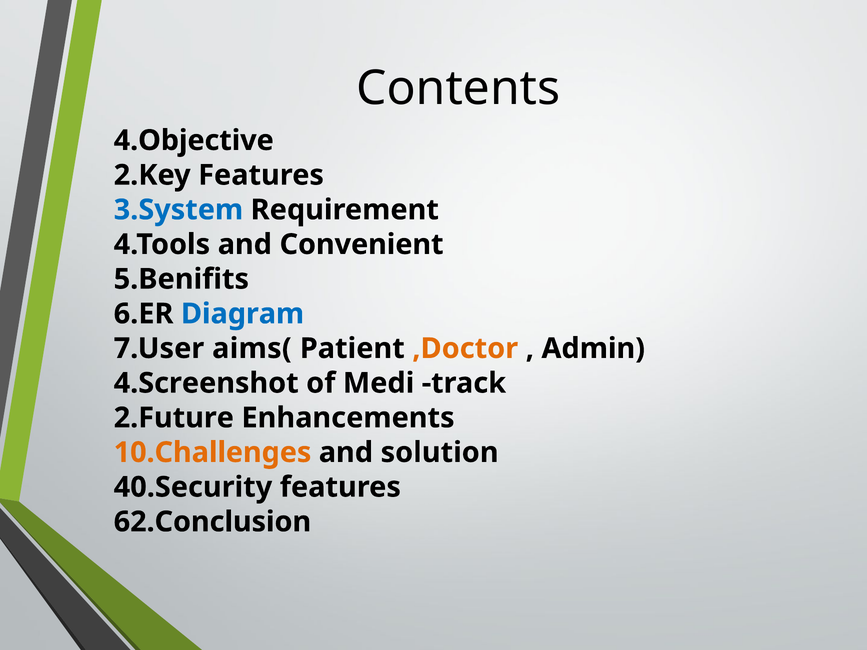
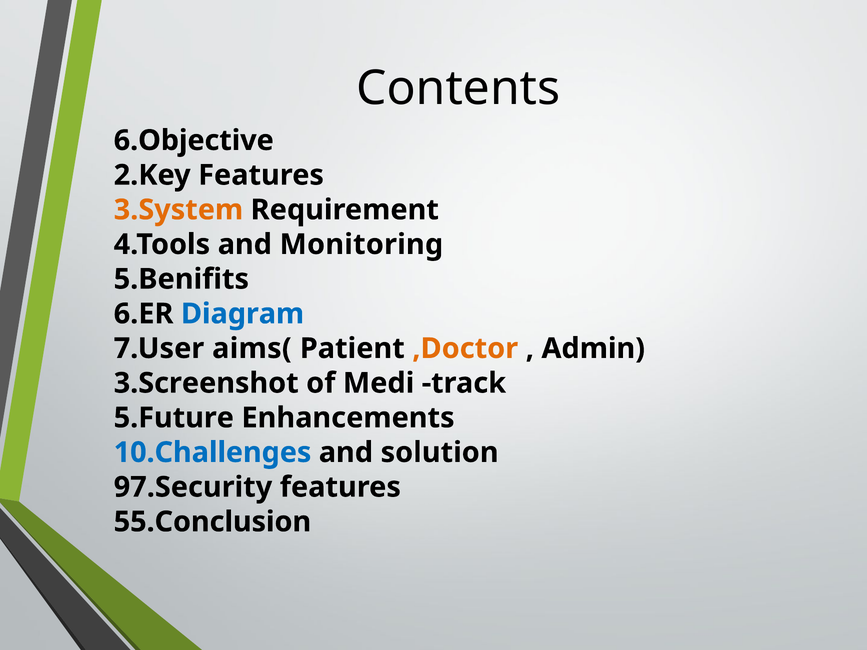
4.Objective: 4.Objective -> 6.Objective (194, 141)
3.System colour: blue -> orange (178, 210)
Convenient: Convenient -> Monitoring (361, 245)
4.Screenshot: 4.Screenshot -> 3.Screenshot (206, 383)
2.Future: 2.Future -> 5.Future (174, 418)
10.Challenges colour: orange -> blue (213, 453)
40.Security: 40.Security -> 97.Security (193, 487)
62.Conclusion: 62.Conclusion -> 55.Conclusion (212, 522)
